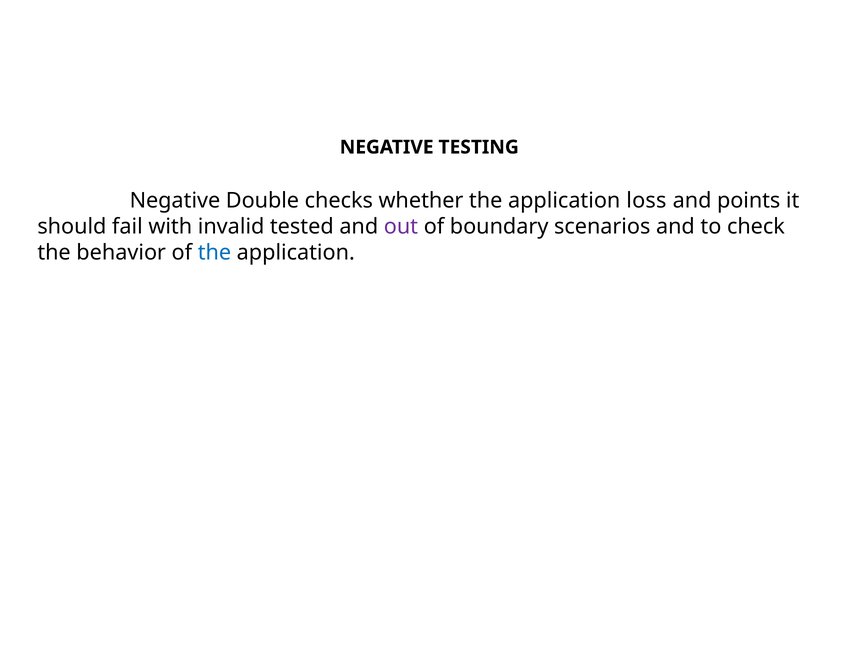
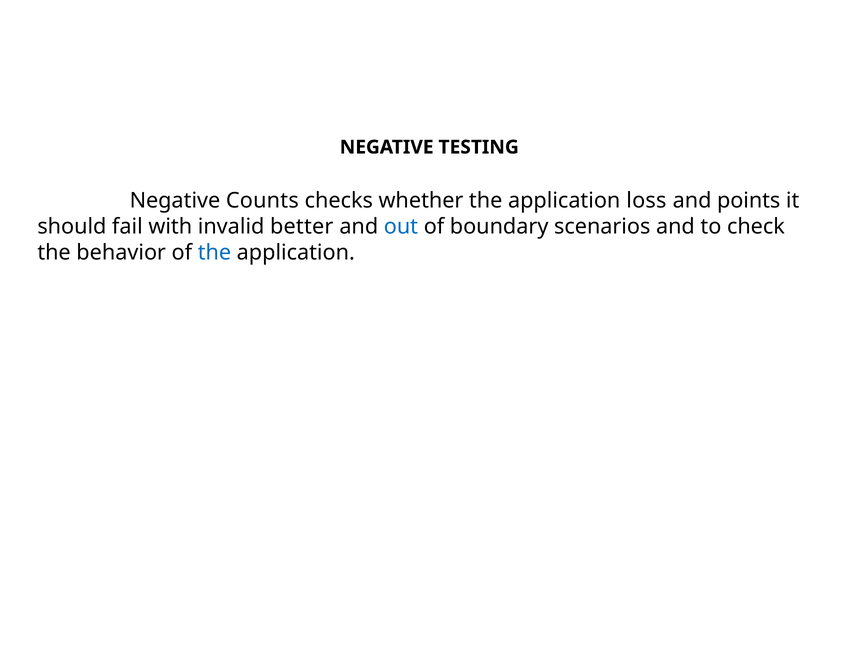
Double: Double -> Counts (262, 200)
tested: tested -> better (302, 226)
out colour: purple -> blue (401, 226)
